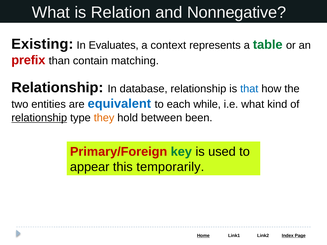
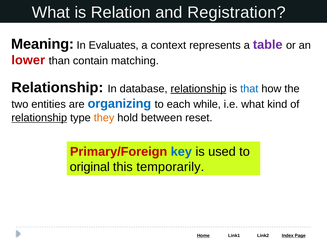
Nonnegative: Nonnegative -> Registration (237, 13)
Existing: Existing -> Meaning (43, 44)
table colour: green -> purple (268, 45)
prefix: prefix -> lower (28, 60)
relationship underline: none -> present (198, 89)
equivalent: equivalent -> organizing (119, 104)
been: been -> reset (199, 118)
key colour: green -> blue (181, 152)
appear: appear -> original (90, 167)
